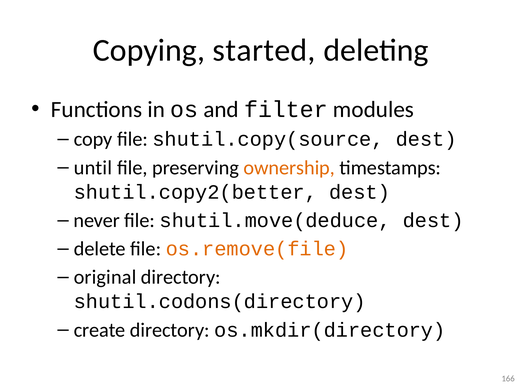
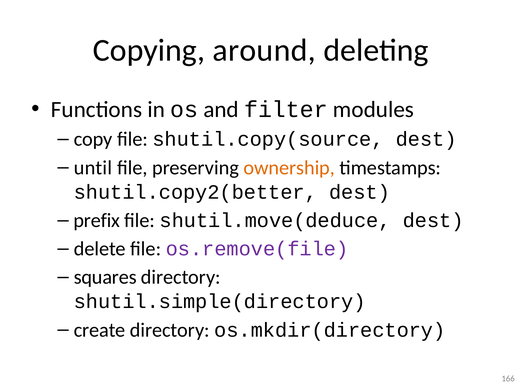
started: started -> around (264, 51)
never: never -> prefix (97, 221)
os.remove(file colour: orange -> purple (257, 249)
original: original -> squares (105, 278)
shutil.codons(directory: shutil.codons(directory -> shutil.simple(directory (220, 302)
